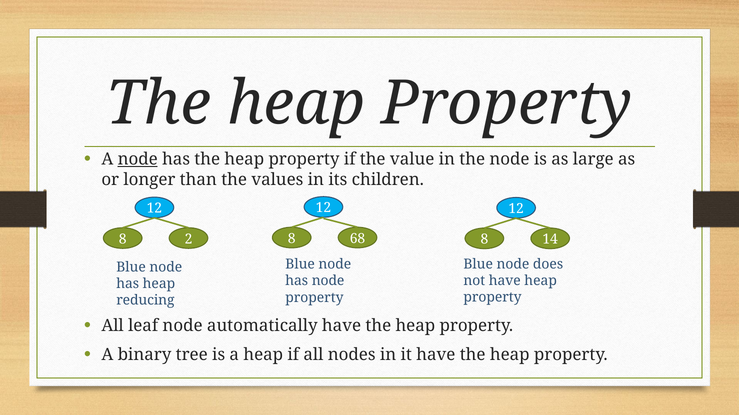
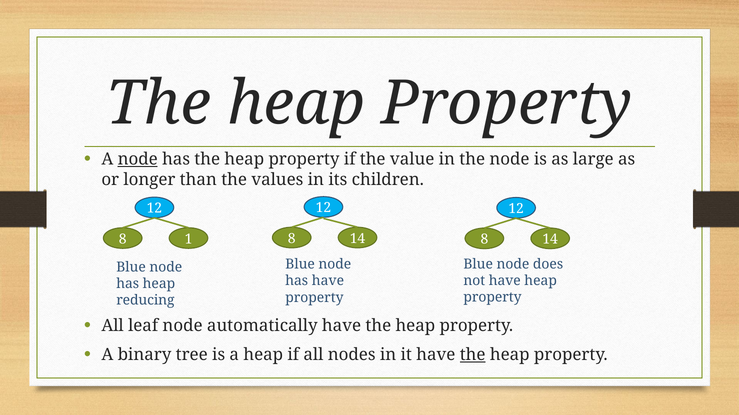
68: 68 -> 14 (358, 239)
2: 2 -> 1 (189, 239)
has node: node -> have (328, 281)
the underline: none -> present (473, 355)
